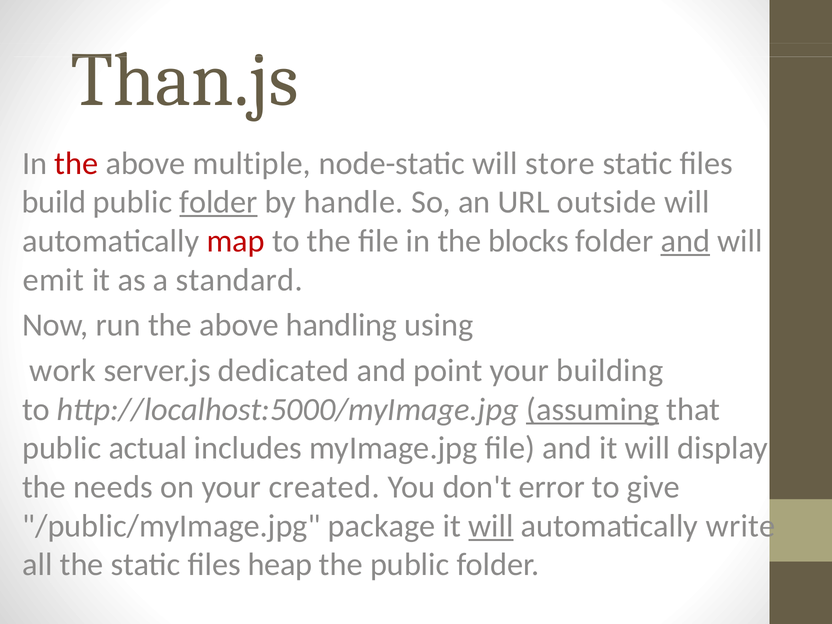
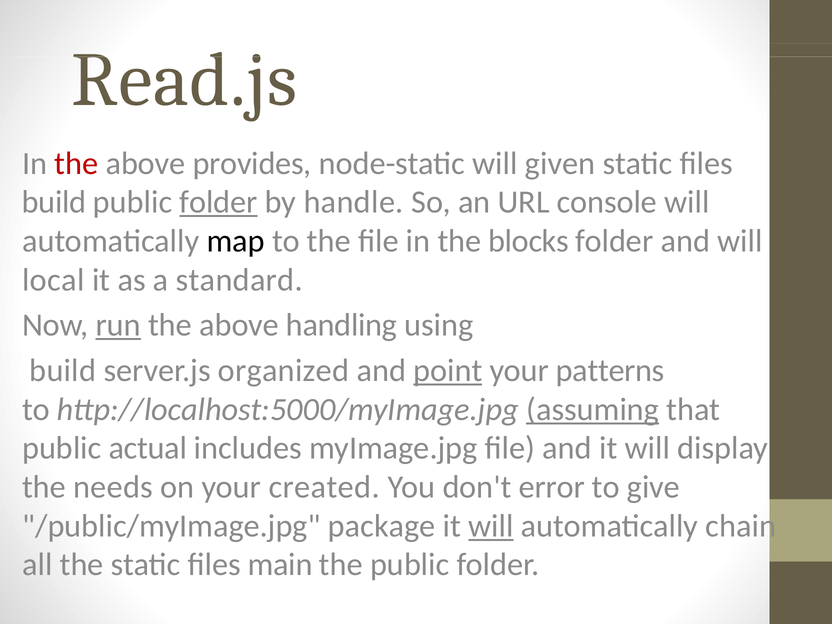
Than.js: Than.js -> Read.js (184, 80)
multiple: multiple -> provides (252, 163)
store: store -> given (560, 163)
outside: outside -> console (607, 202)
map colour: red -> black (236, 241)
and underline: present -> none (685, 241)
emit: emit -> local (53, 280)
run underline: none -> present (118, 325)
work: work -> build (63, 371)
dedicated: dedicated -> organized (284, 371)
point underline: none -> present (448, 371)
building: building -> patterns (610, 371)
write: write -> chain (741, 526)
heap: heap -> main (280, 565)
